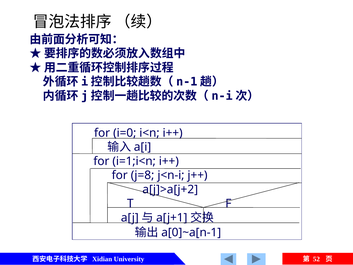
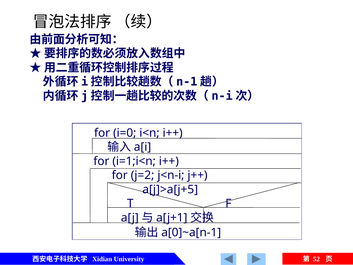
j=8: j=8 -> j=2 (143, 175)
a[j]>a[j+2: a[j]>a[j+2 -> a[j]>a[j+5 (170, 189)
